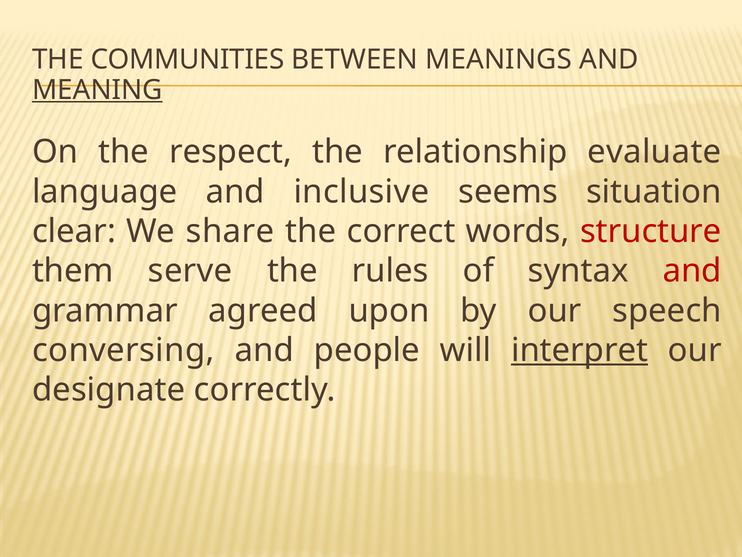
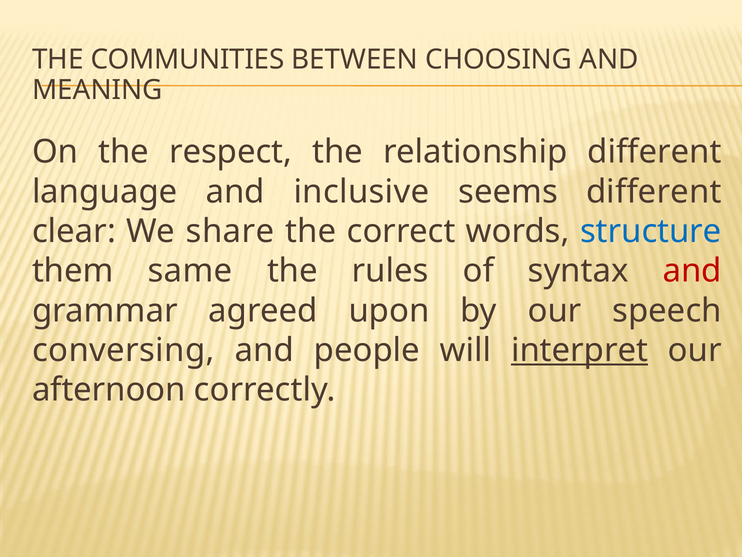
MEANINGS: MEANINGS -> CHOOSING (499, 60)
MEANING underline: present -> none (97, 90)
relationship evaluate: evaluate -> different (655, 152)
seems situation: situation -> different (654, 192)
structure colour: red -> blue (651, 231)
serve: serve -> same (190, 271)
designate: designate -> afternoon (109, 390)
